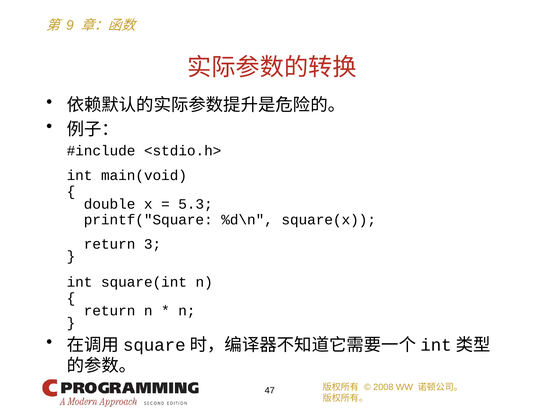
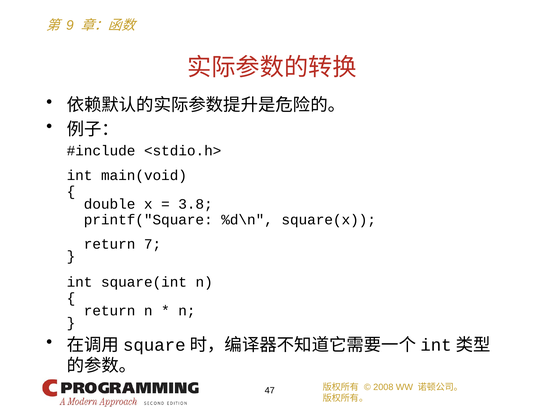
5.3: 5.3 -> 3.8 (195, 204)
3: 3 -> 7 (153, 244)
